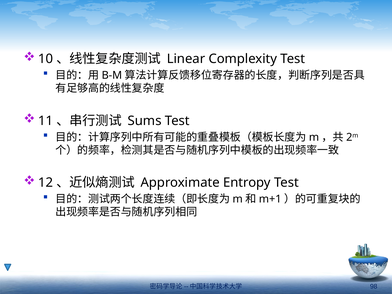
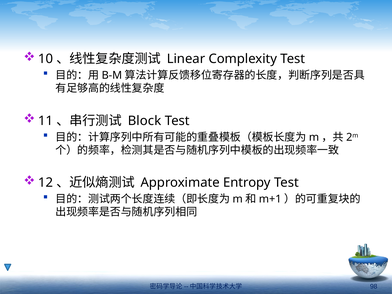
Sums: Sums -> Block (145, 121)
